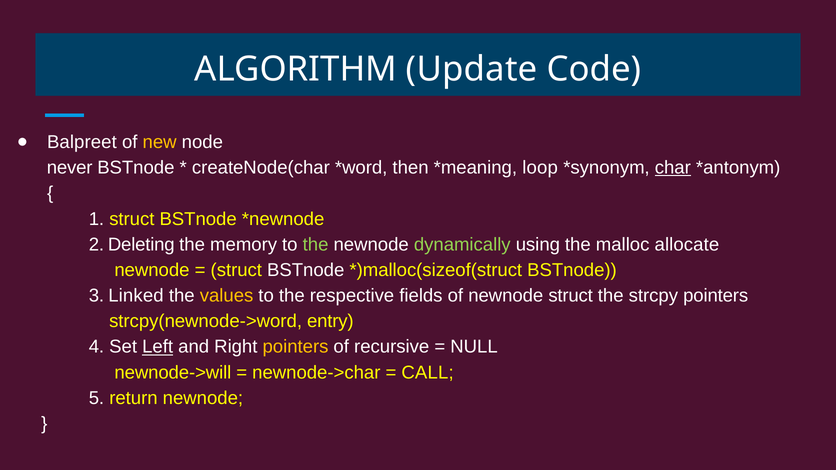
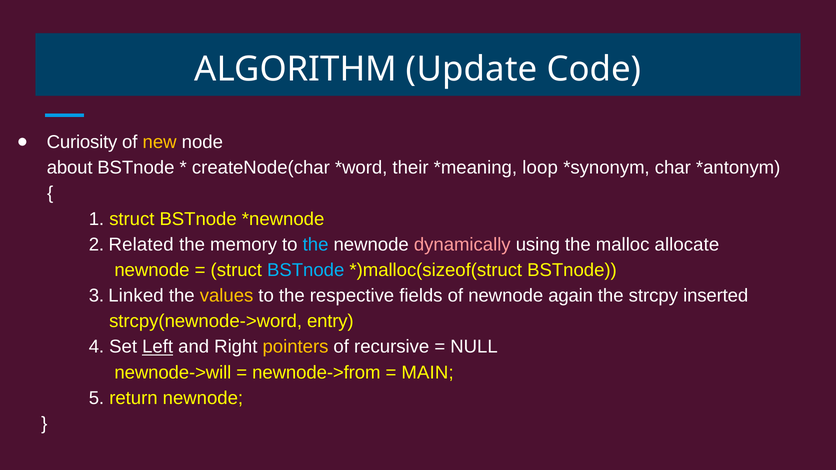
Balpreet: Balpreet -> Curiosity (82, 142)
never: never -> about (70, 168)
then: then -> their (411, 168)
char underline: present -> none (673, 168)
Deleting: Deleting -> Related (141, 245)
the colour: light green -> light blue (316, 245)
dynamically colour: light green -> pink (462, 245)
BSTnode colour: white -> light blue (306, 270)
newnode struct: struct -> again (571, 296)
strcpy pointers: pointers -> inserted (716, 296)
newnode->char: newnode->char -> newnode->from (316, 373)
CALL: CALL -> MAIN (428, 373)
